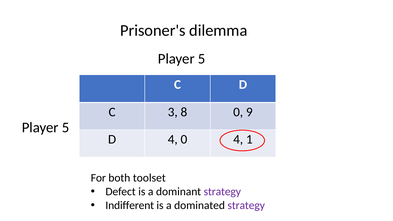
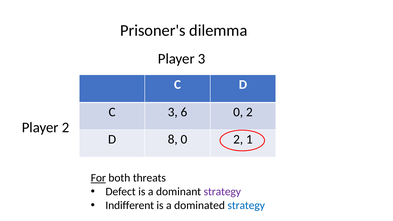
5: 5 -> 3 (202, 59)
8: 8 -> 6 (184, 112)
9: 9 -> 2 (249, 112)
5: 5 -> 2 (66, 128)
D 4: 4 -> 8 (173, 139)
4: 4 -> 2 (238, 139)
For underline: none -> present (98, 178)
toolset: toolset -> threats (149, 178)
strategy colour: purple -> blue (246, 205)
